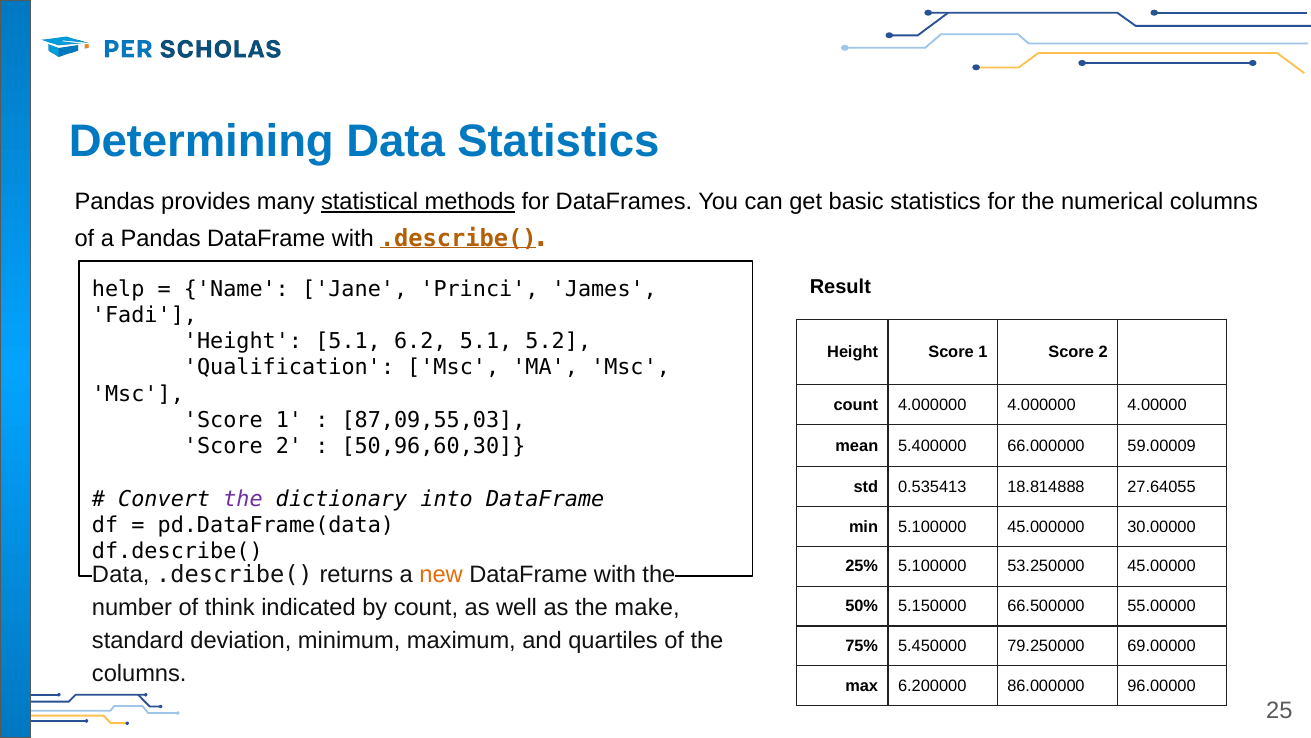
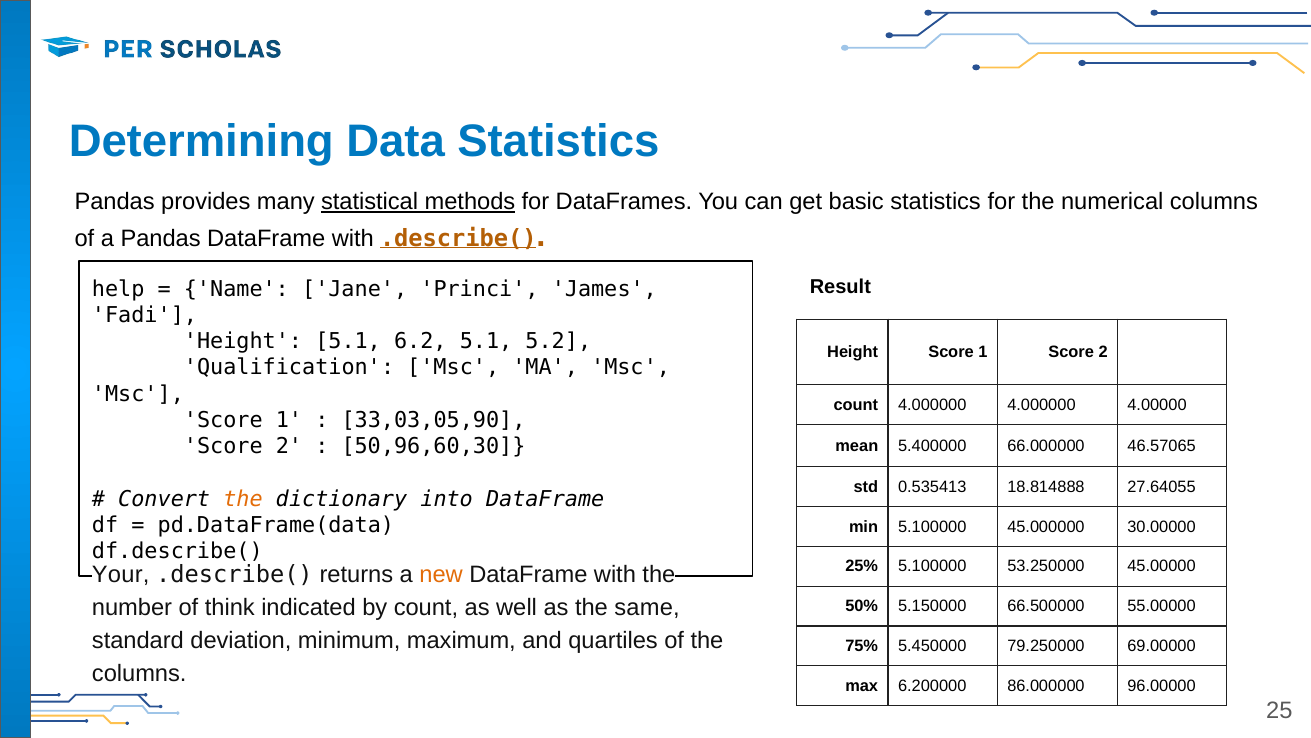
87,09,55,03: 87,09,55,03 -> 33,03,05,90 (434, 420)
59.00009: 59.00009 -> 46.57065 (1162, 446)
the colour: purple -> orange (243, 498)
Data: Data -> Your (121, 574)
make: make -> same (647, 608)
